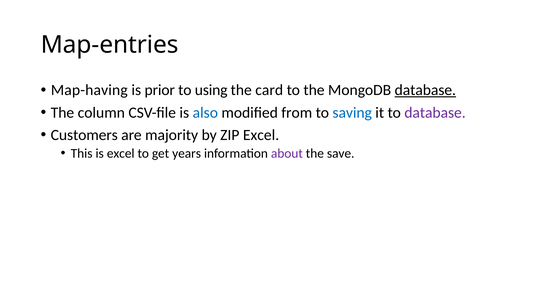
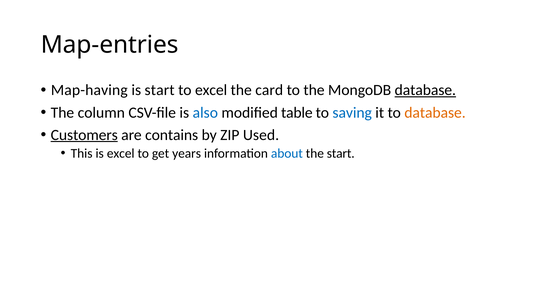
is prior: prior -> start (160, 90)
to using: using -> excel (211, 90)
from: from -> table (297, 113)
database colour: purple -> orange (435, 113)
Customers underline: none -> present (84, 135)
majority: majority -> contains (172, 135)
ZIP Excel: Excel -> Used (261, 135)
about colour: purple -> blue (287, 153)
the save: save -> start (341, 153)
